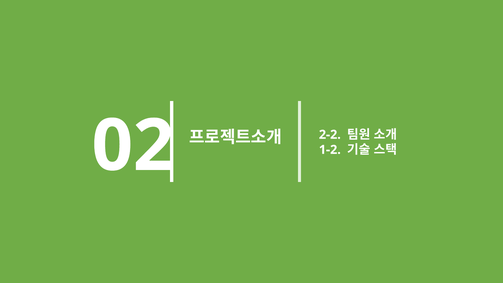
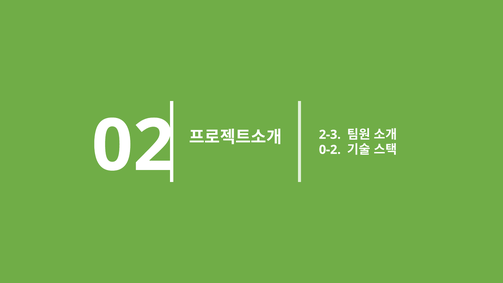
2-2: 2-2 -> 2-3 (330, 135)
1-2: 1-2 -> 0-2 (330, 150)
